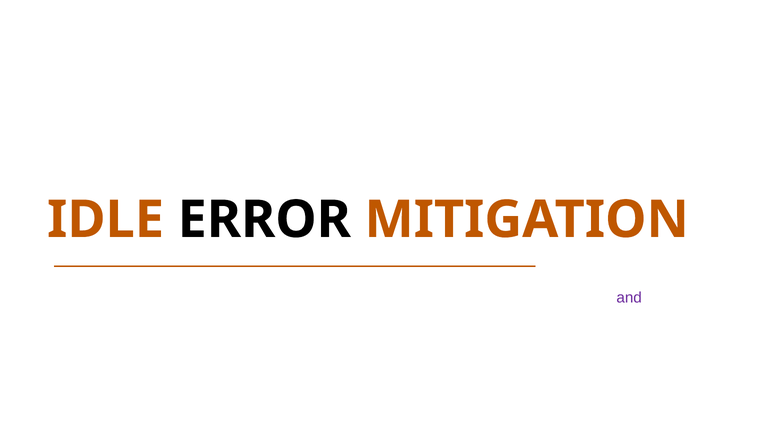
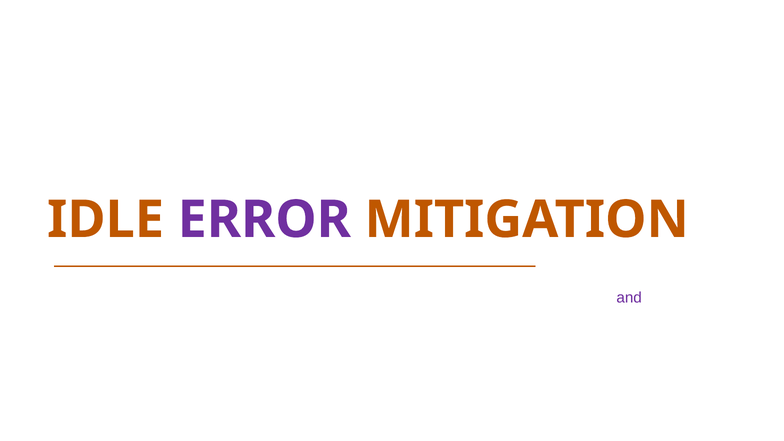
ERROR colour: black -> purple (264, 220)
